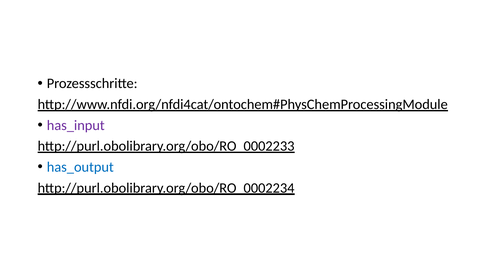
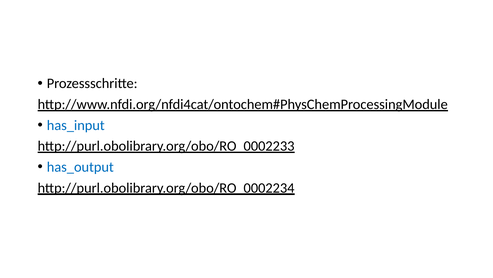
has_input colour: purple -> blue (76, 125)
